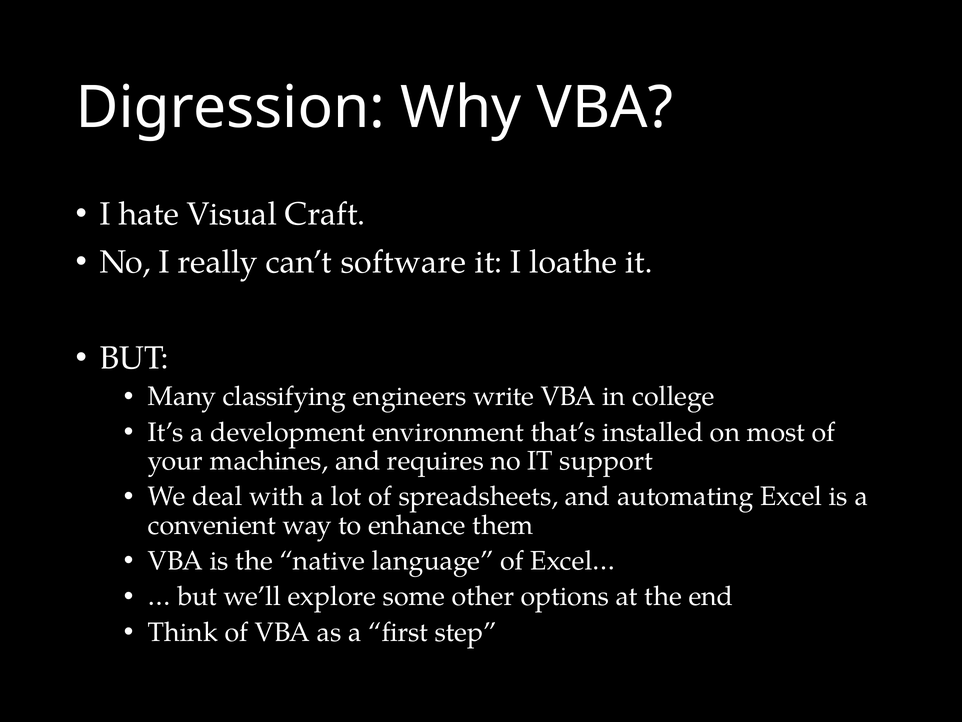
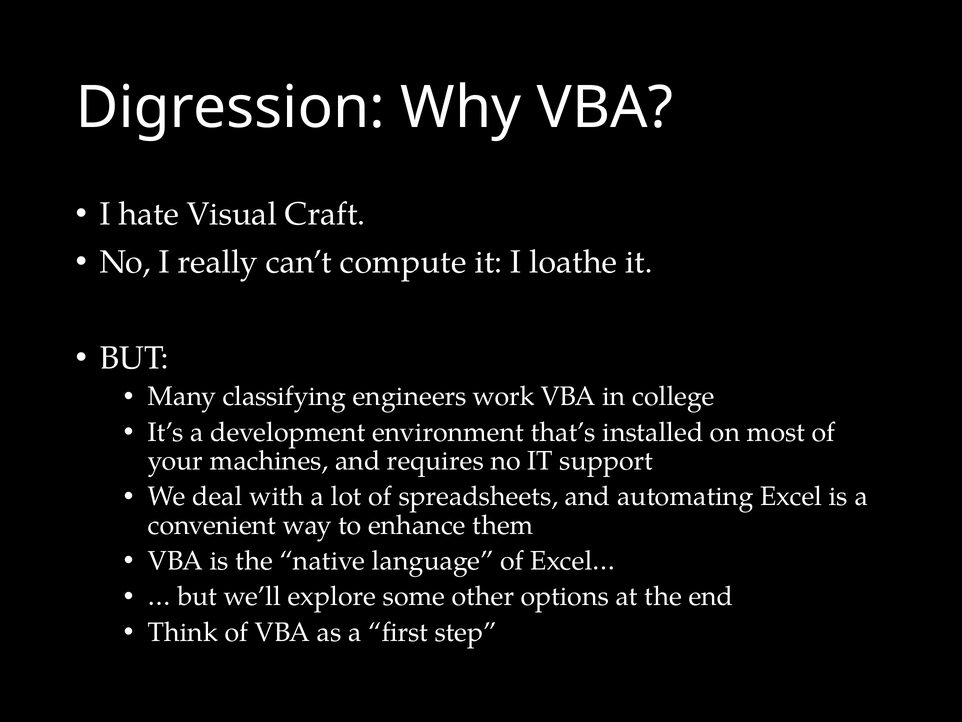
software: software -> compute (403, 262)
write: write -> work (504, 396)
